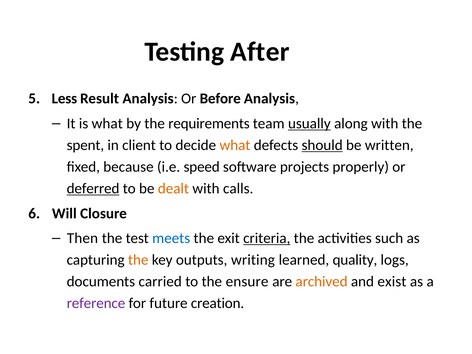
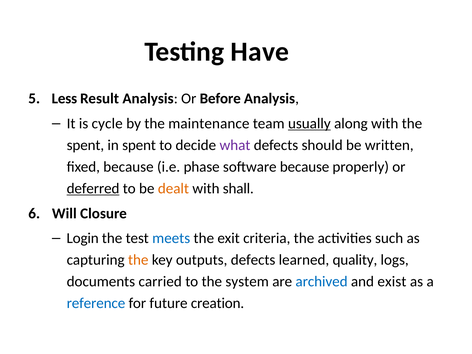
After: After -> Have (260, 52)
is what: what -> cycle (107, 123)
requirements: requirements -> maintenance (209, 123)
in client: client -> spent (139, 145)
what colour: orange -> purple (235, 145)
should underline: present -> none (322, 145)
speed: speed -> phase (202, 167)
software projects: projects -> because (305, 167)
calls: calls -> shall (238, 189)
Then: Then -> Login (83, 238)
criteria underline: present -> none (267, 238)
outputs writing: writing -> defects (253, 260)
ensure: ensure -> system (247, 282)
archived colour: orange -> blue (322, 282)
reference colour: purple -> blue (96, 303)
